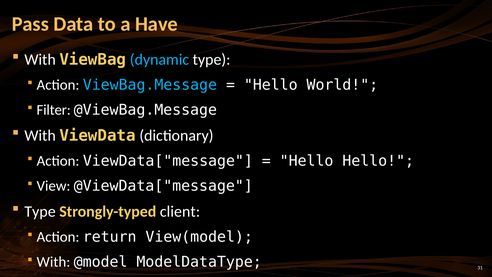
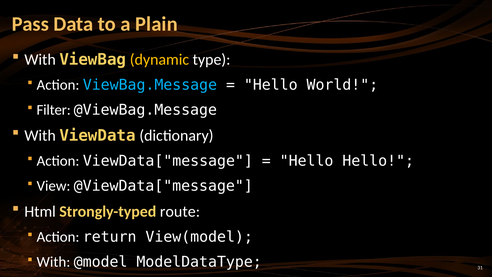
Have: Have -> Plain (156, 24)
dynamic colour: light blue -> yellow (159, 60)
Type: Type -> Html (40, 211)
client: client -> route (180, 211)
